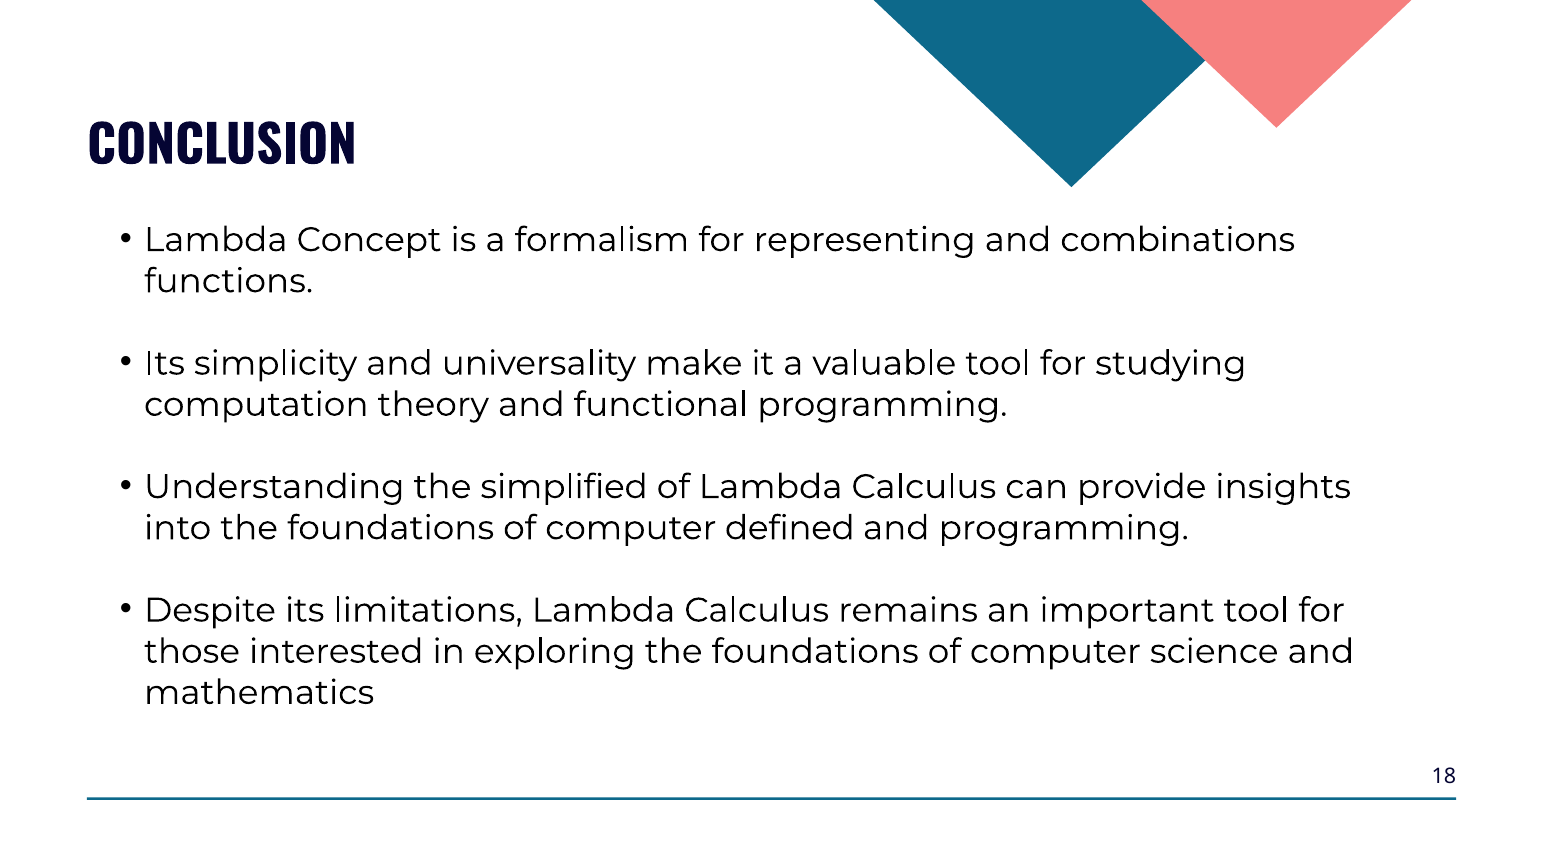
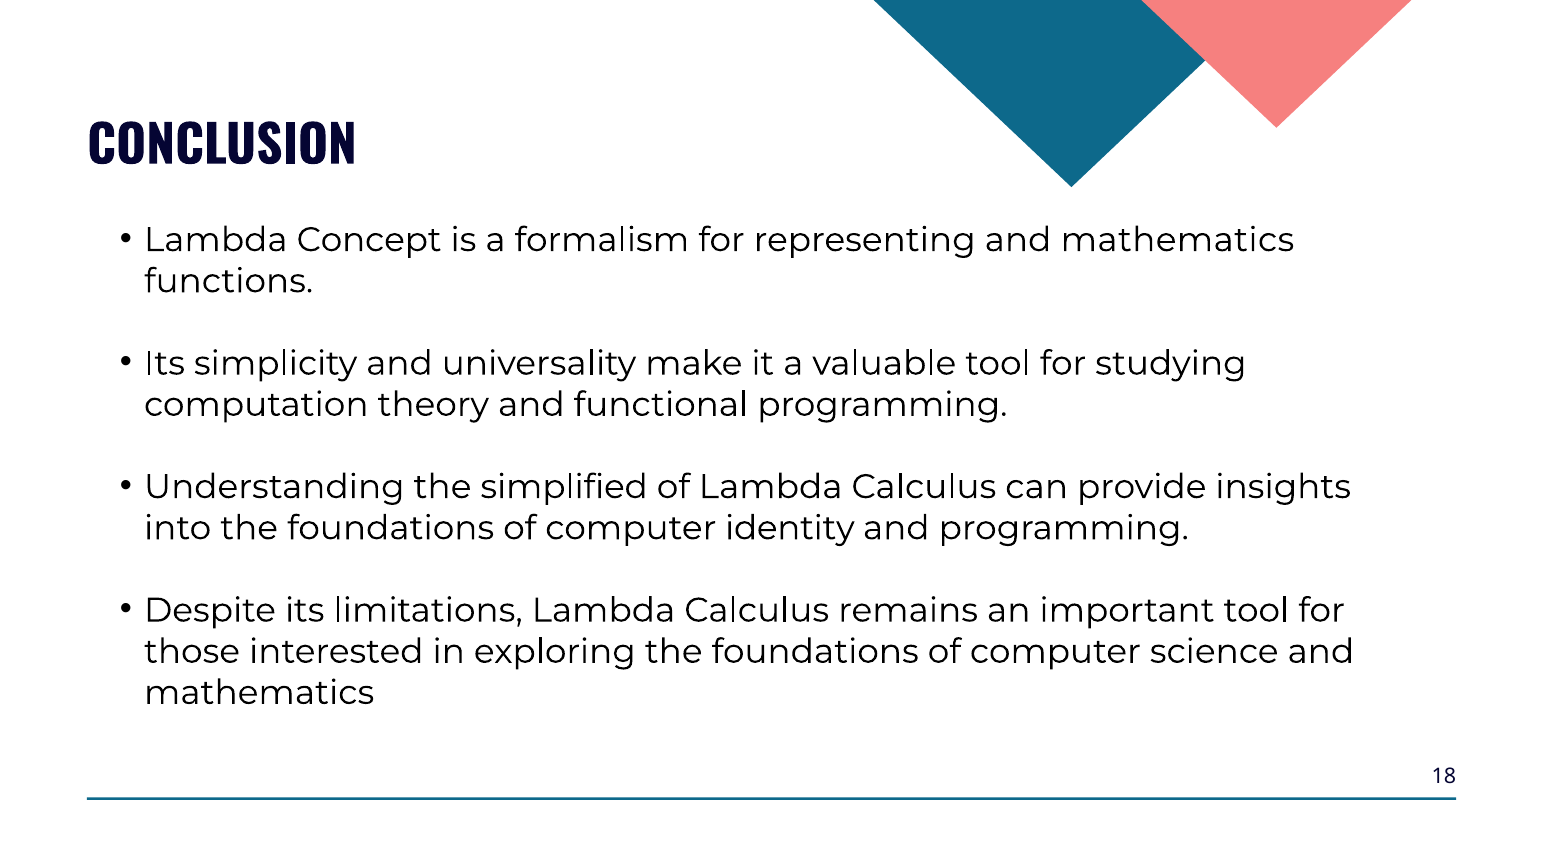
representing and combinations: combinations -> mathematics (1177, 240)
defined: defined -> identity (790, 528)
